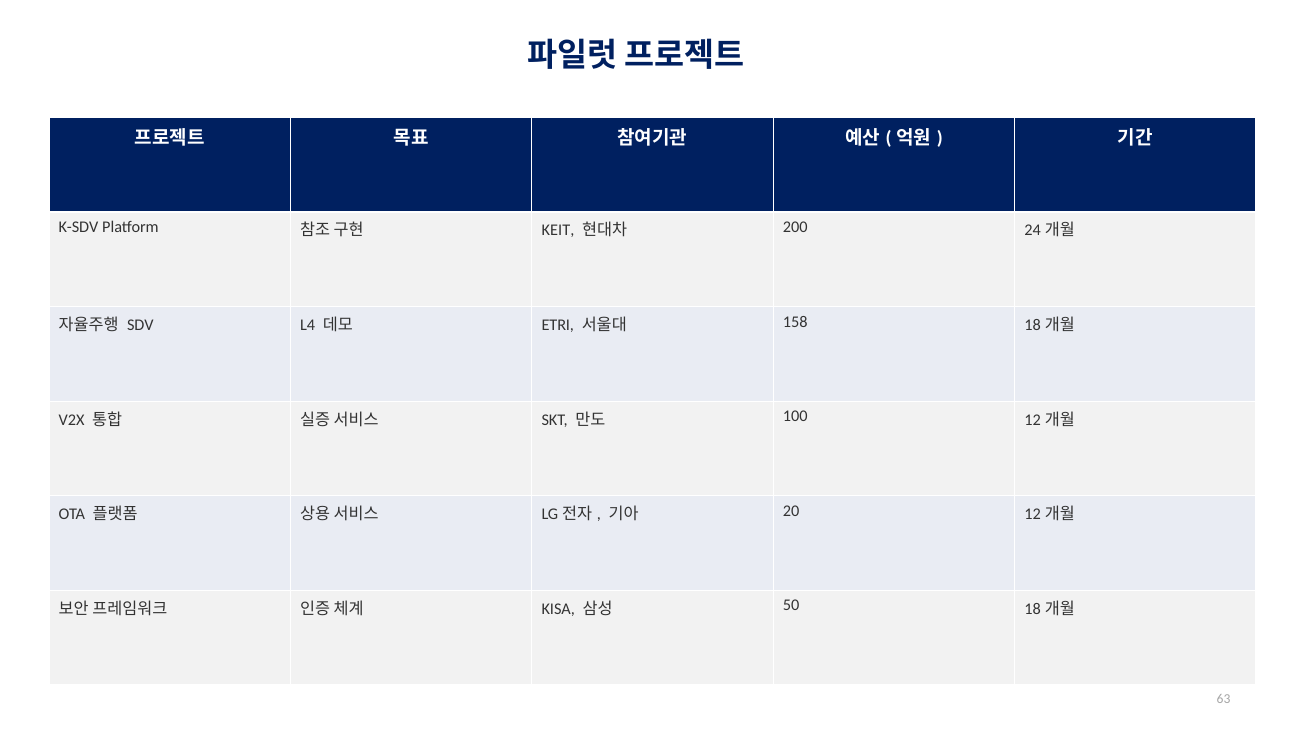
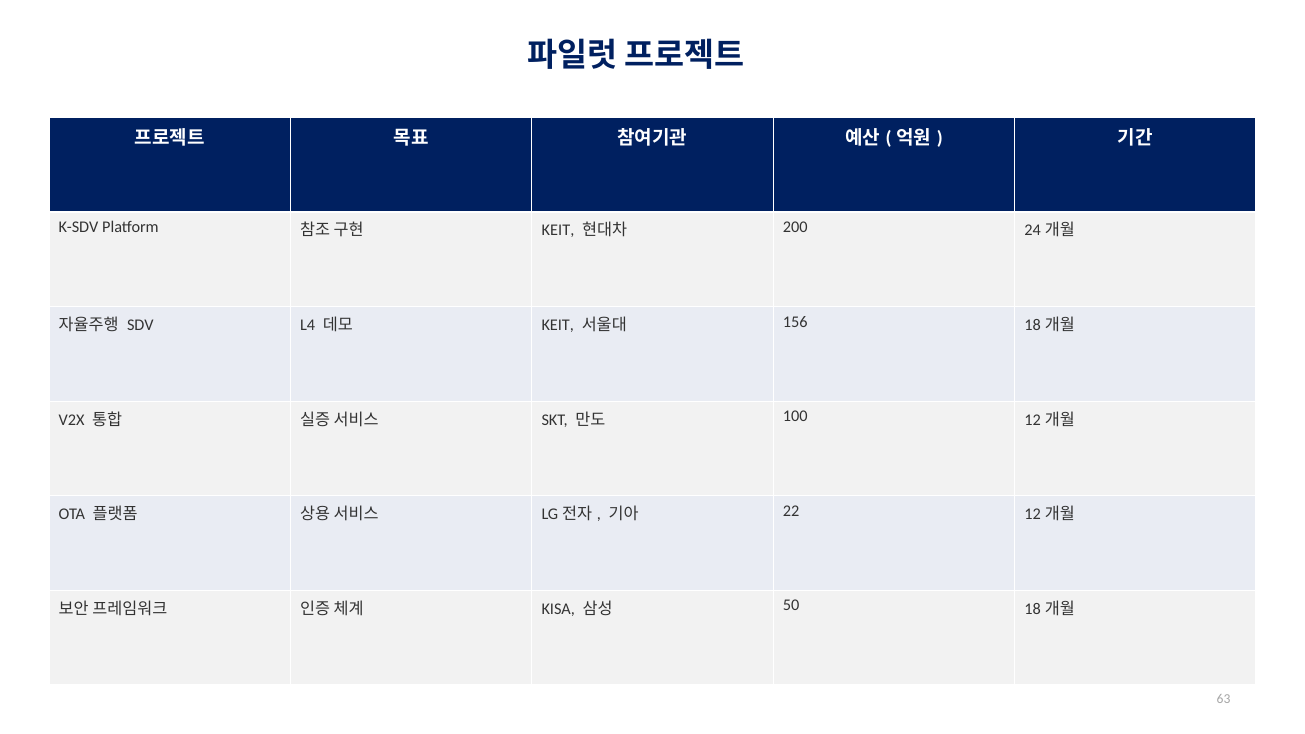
ETRI: ETRI -> KEIT (558, 325)
158: 158 -> 156 (795, 322)
20: 20 -> 22 (791, 511)
